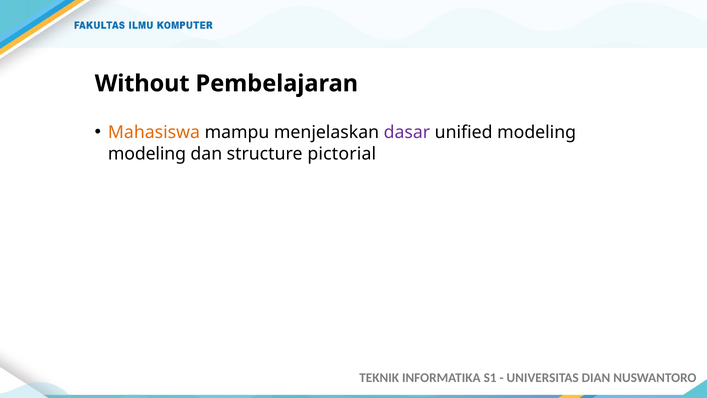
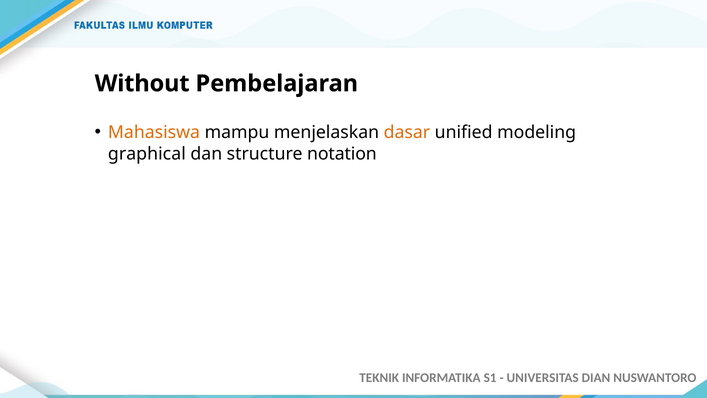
dasar colour: purple -> orange (407, 132)
modeling: modeling -> graphical (147, 154)
pictorial: pictorial -> notation (342, 154)
